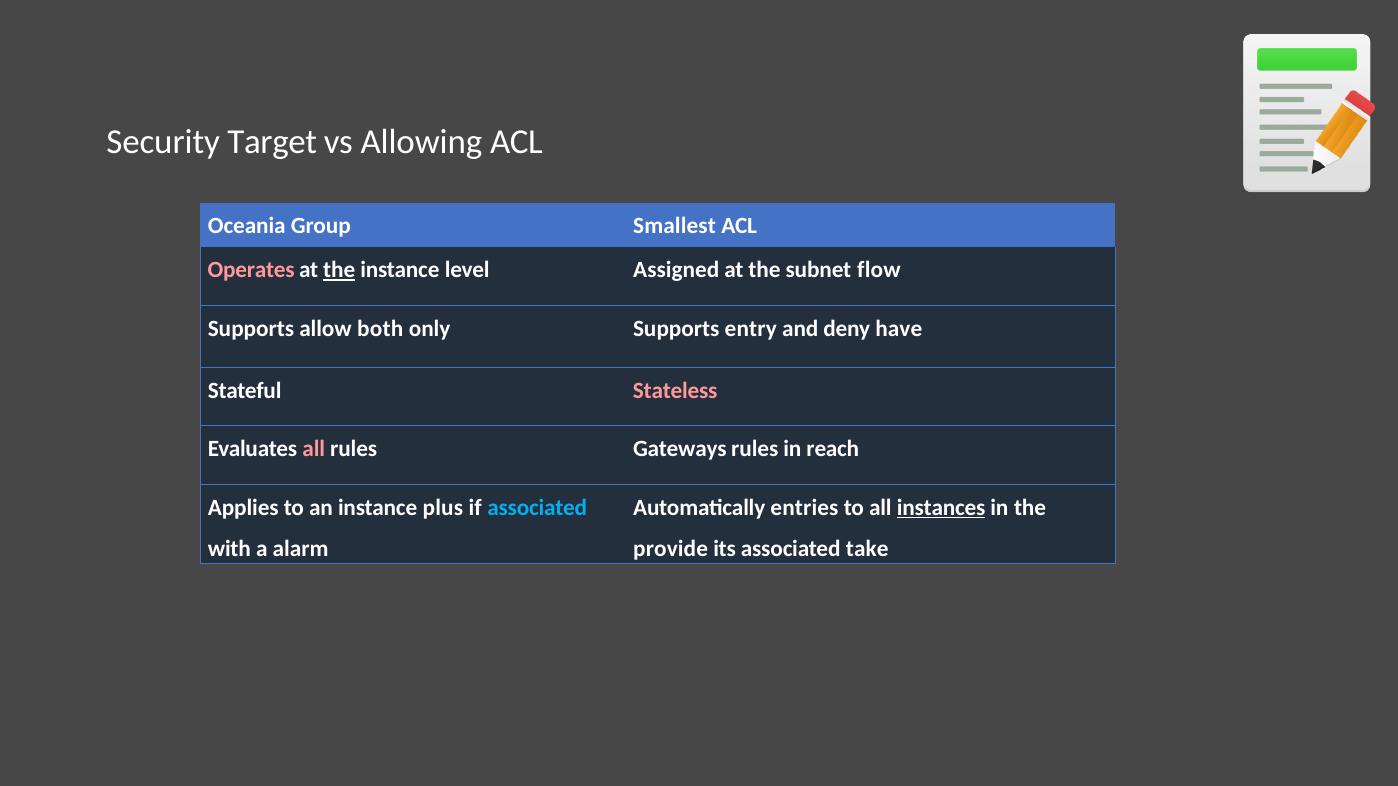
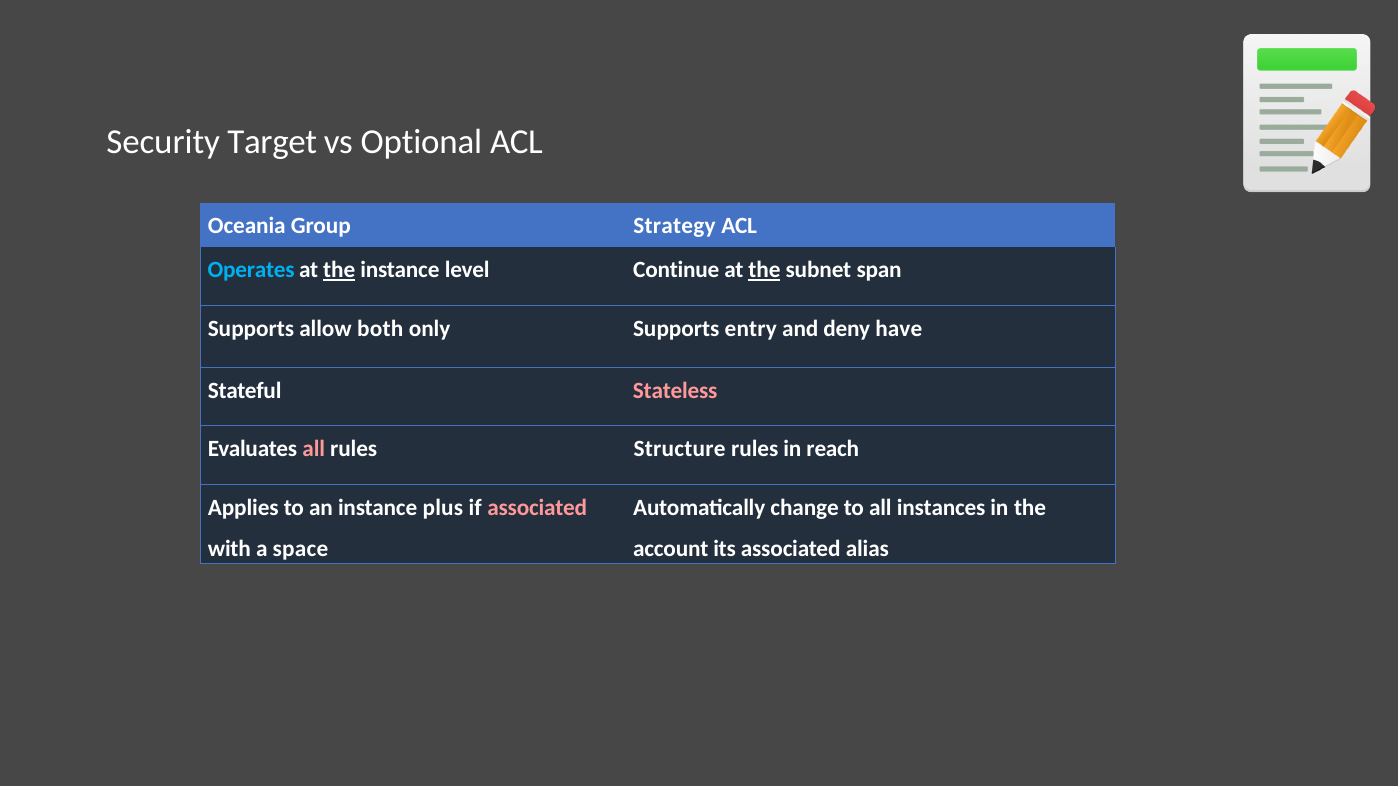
Allowing: Allowing -> Optional (421, 142)
Smallest: Smallest -> Strategy (674, 226)
Operates colour: pink -> light blue (251, 270)
Assigned: Assigned -> Continue (676, 270)
the underline: none -> present (765, 270)
flow: flow -> span (879, 270)
Gateways: Gateways -> Structure (680, 449)
associated colour: light blue -> pink (537, 508)
entries: entries -> change (805, 508)
instances underline: present -> none (941, 508)
alarm: alarm -> space (300, 549)
provide: provide -> account (671, 549)
take: take -> alias (867, 549)
